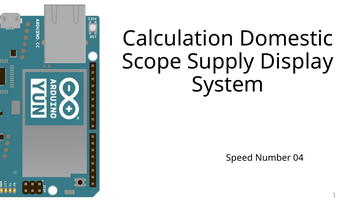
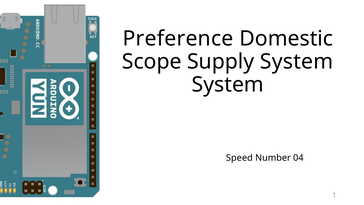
Calculation: Calculation -> Preference (178, 39)
Supply Display: Display -> System (297, 62)
